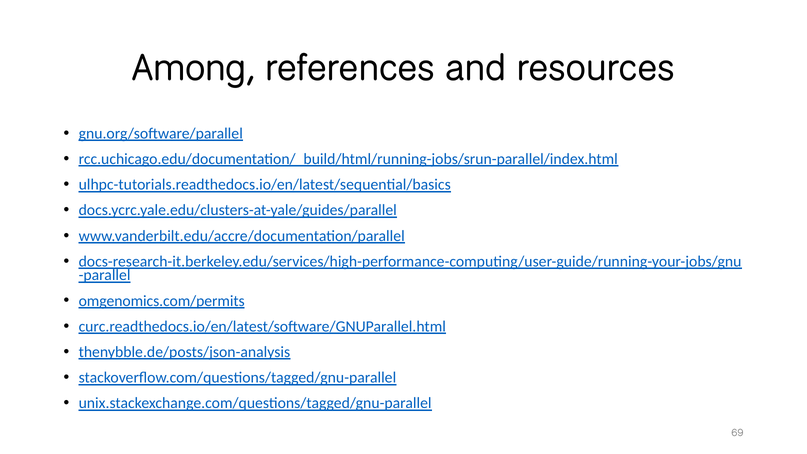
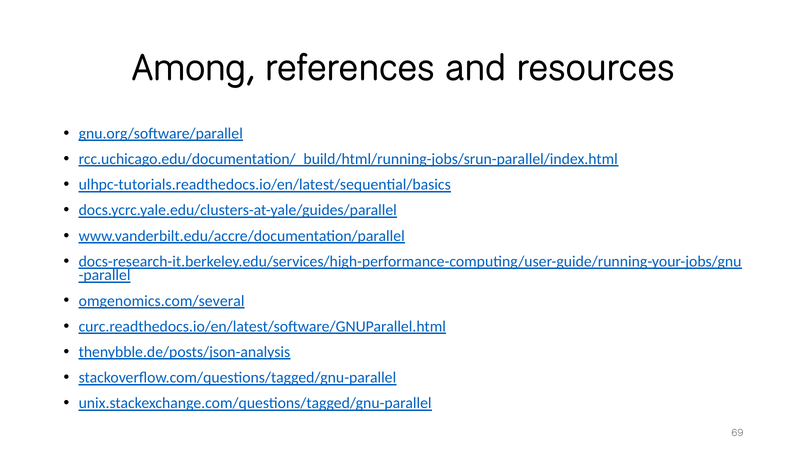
omgenomics.com/permits: omgenomics.com/permits -> omgenomics.com/several (162, 301)
